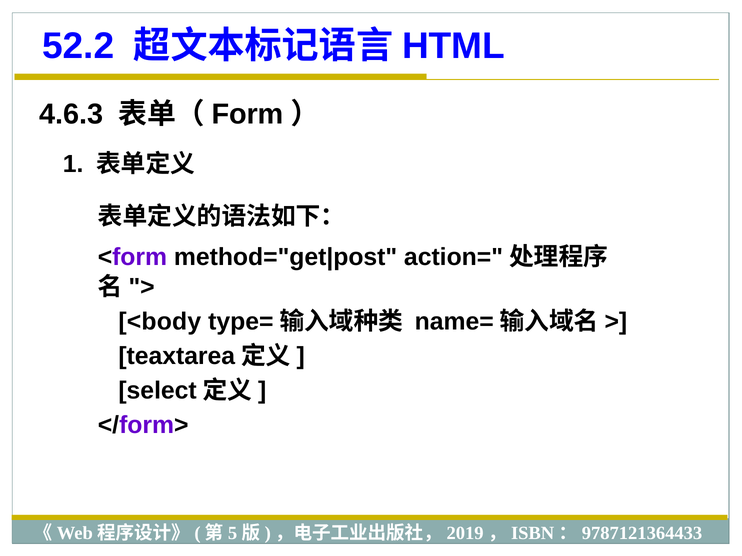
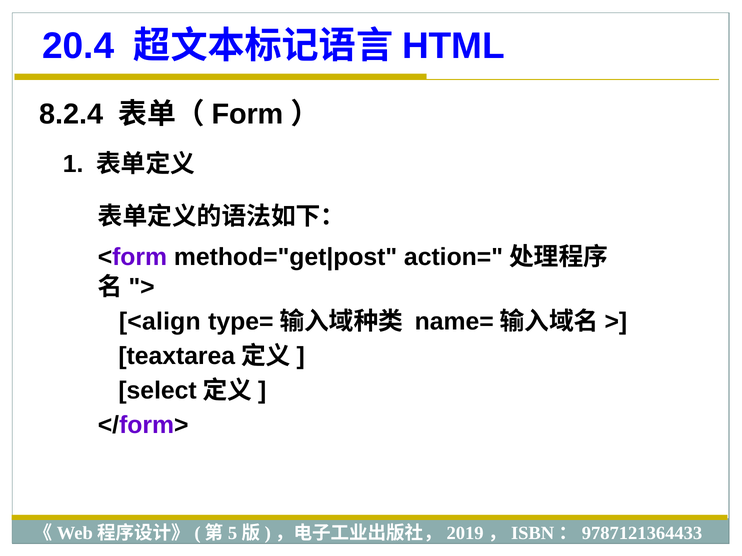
52.2: 52.2 -> 20.4 (78, 46)
4.6.3: 4.6.3 -> 8.2.4 (71, 114)
<body: <body -> <align (160, 322)
